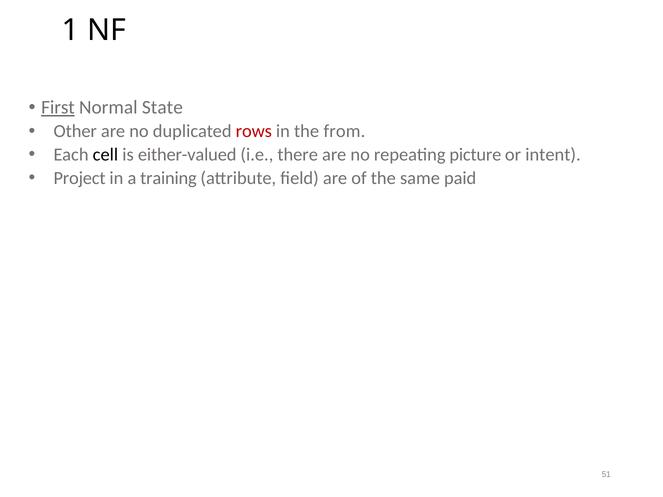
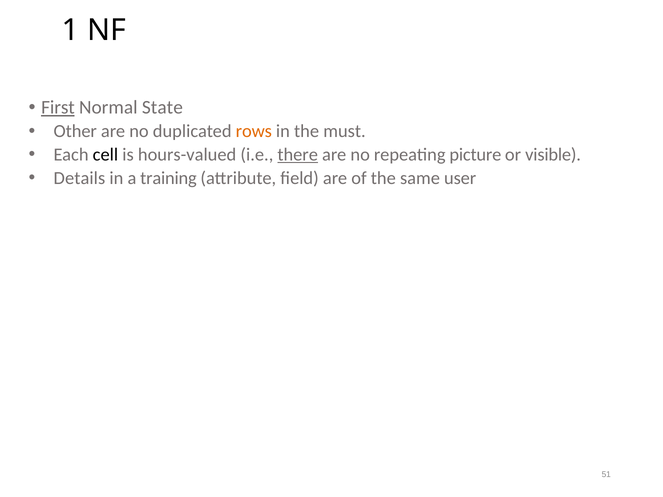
rows colour: red -> orange (254, 131)
from: from -> must (345, 131)
either-valued: either-valued -> hours-valued (187, 155)
there underline: none -> present (298, 155)
intent: intent -> visible (553, 155)
Project: Project -> Details (79, 178)
paid: paid -> user (460, 178)
